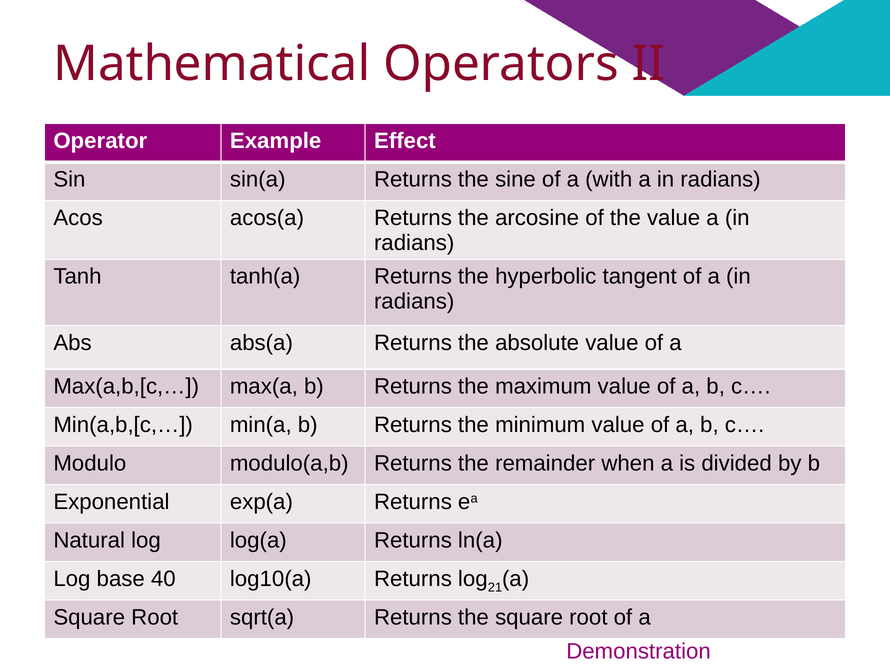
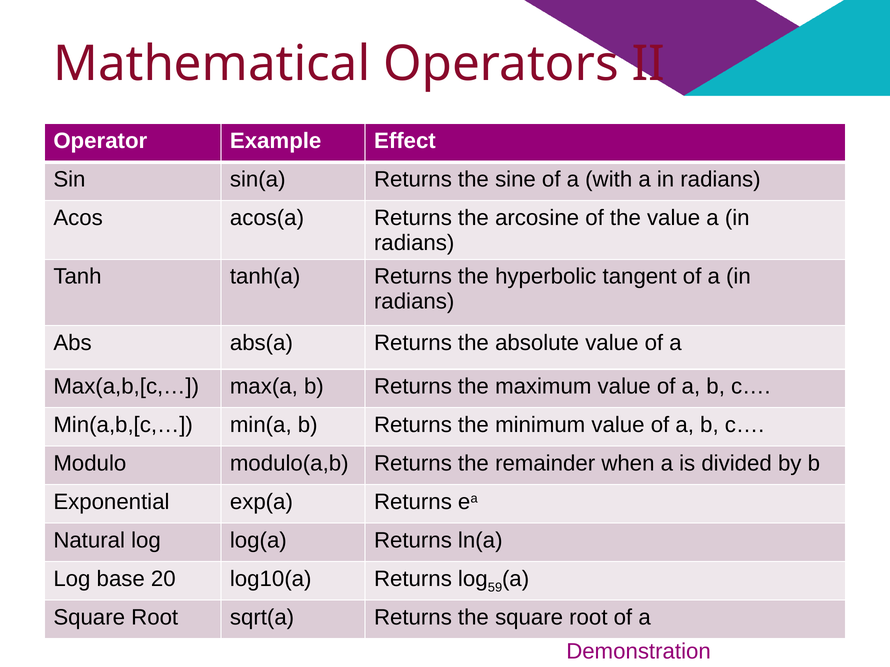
40: 40 -> 20 (163, 579)
21: 21 -> 59 (495, 588)
